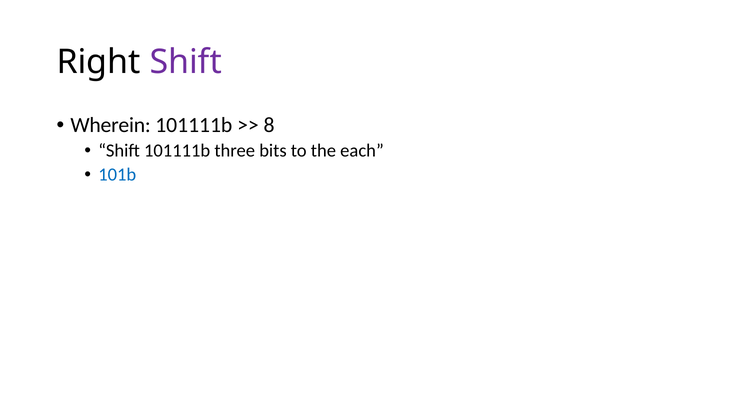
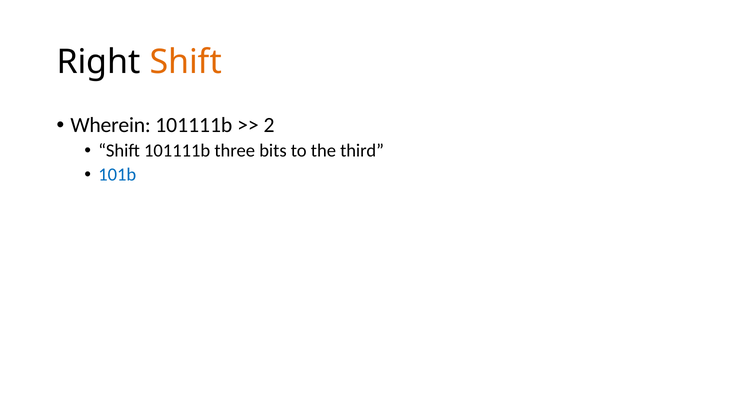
Shift colour: purple -> orange (186, 62)
8: 8 -> 2 (269, 125)
each: each -> third (362, 151)
